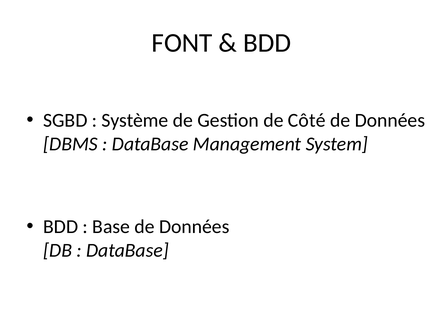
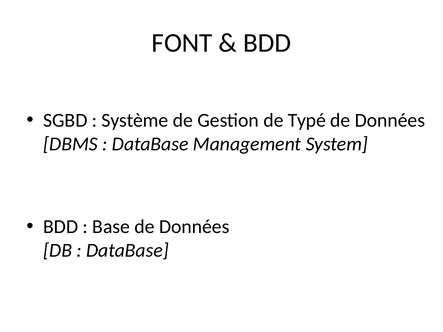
Côté: Côté -> Typé (307, 121)
